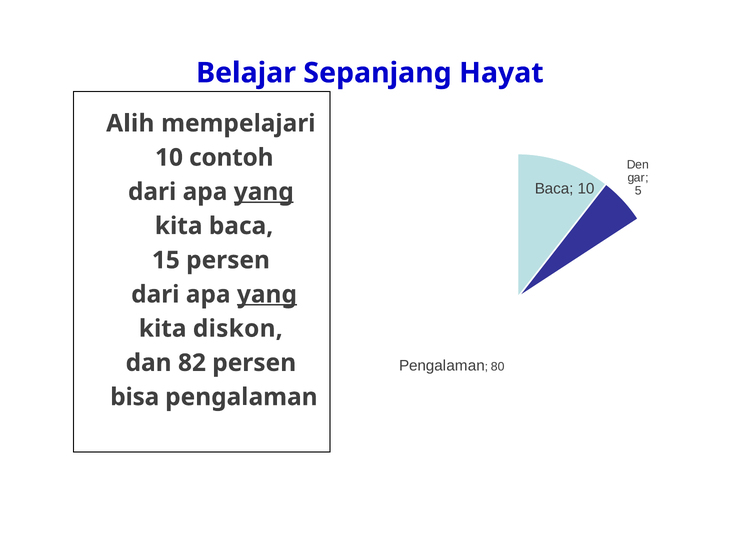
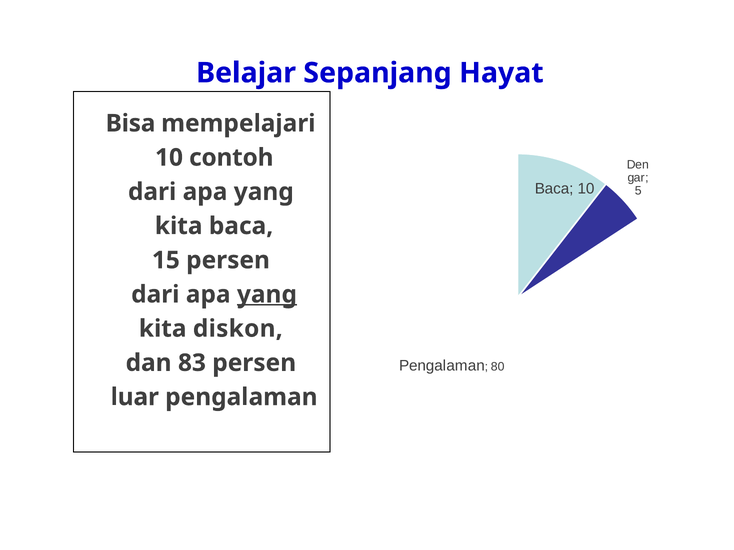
Alih: Alih -> Bisa (131, 123)
yang underline: present -> none (264, 192)
82: 82 -> 83 (192, 363)
bisa: bisa -> luar (135, 397)
